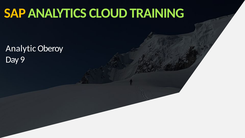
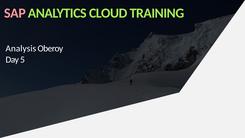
SAP colour: yellow -> pink (15, 13)
Analytic: Analytic -> Analysis (21, 48)
9: 9 -> 5 (22, 60)
